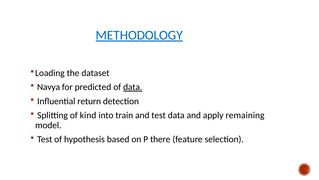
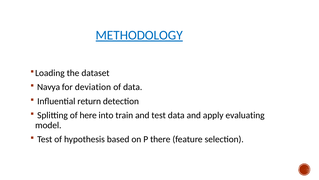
predicted: predicted -> deviation (93, 87)
data underline: present -> none (133, 87)
kind: kind -> here (88, 115)
remaining: remaining -> evaluating (245, 115)
